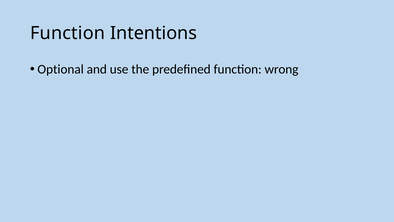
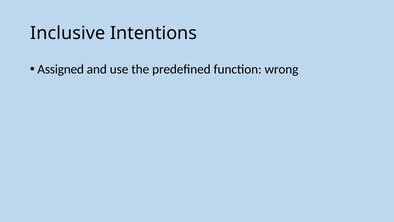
Function: Function -> Inclusive (68, 33)
Optional: Optional -> Assigned (61, 69)
